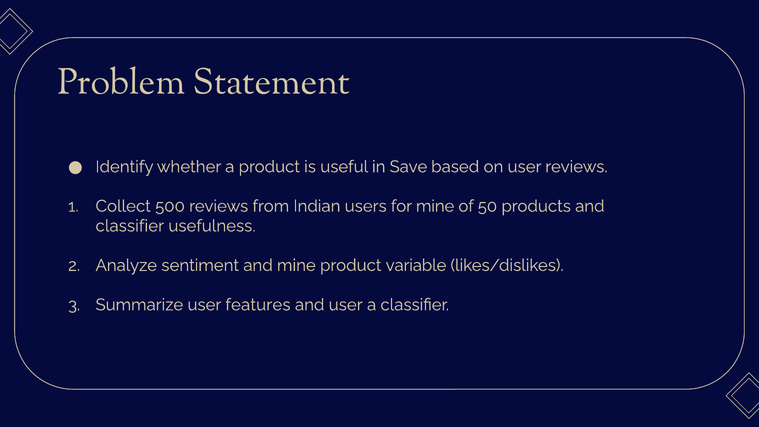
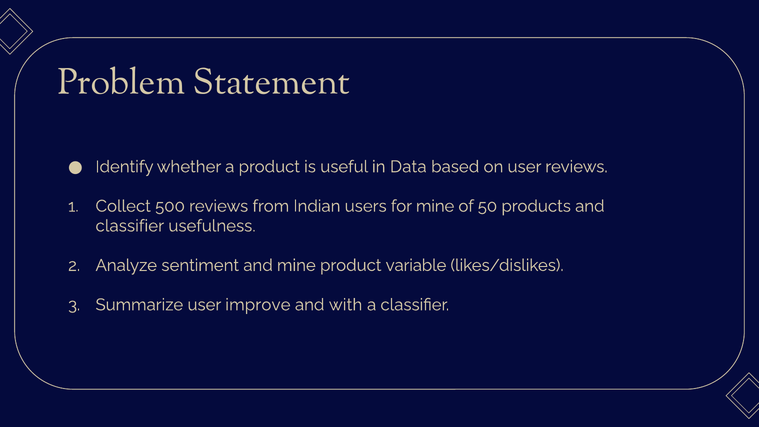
Save: Save -> Data (408, 167)
features: features -> improve (258, 305)
and user: user -> with (346, 305)
